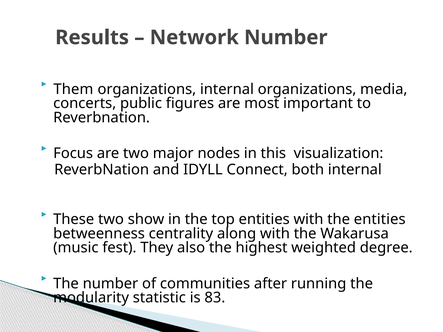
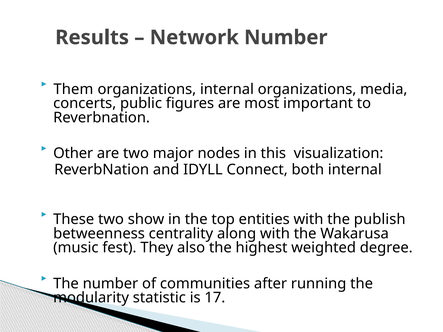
Focus: Focus -> Other (73, 153)
the entities: entities -> publish (380, 220)
83: 83 -> 17 (215, 298)
